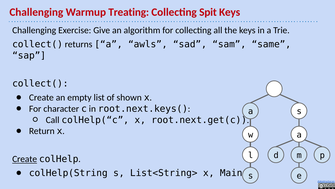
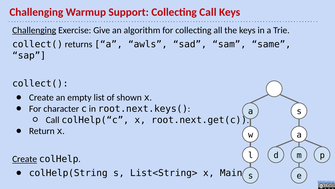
Treating: Treating -> Support (129, 12)
Collecting Spit: Spit -> Call (208, 12)
Challenging underline: none -> present (34, 30)
